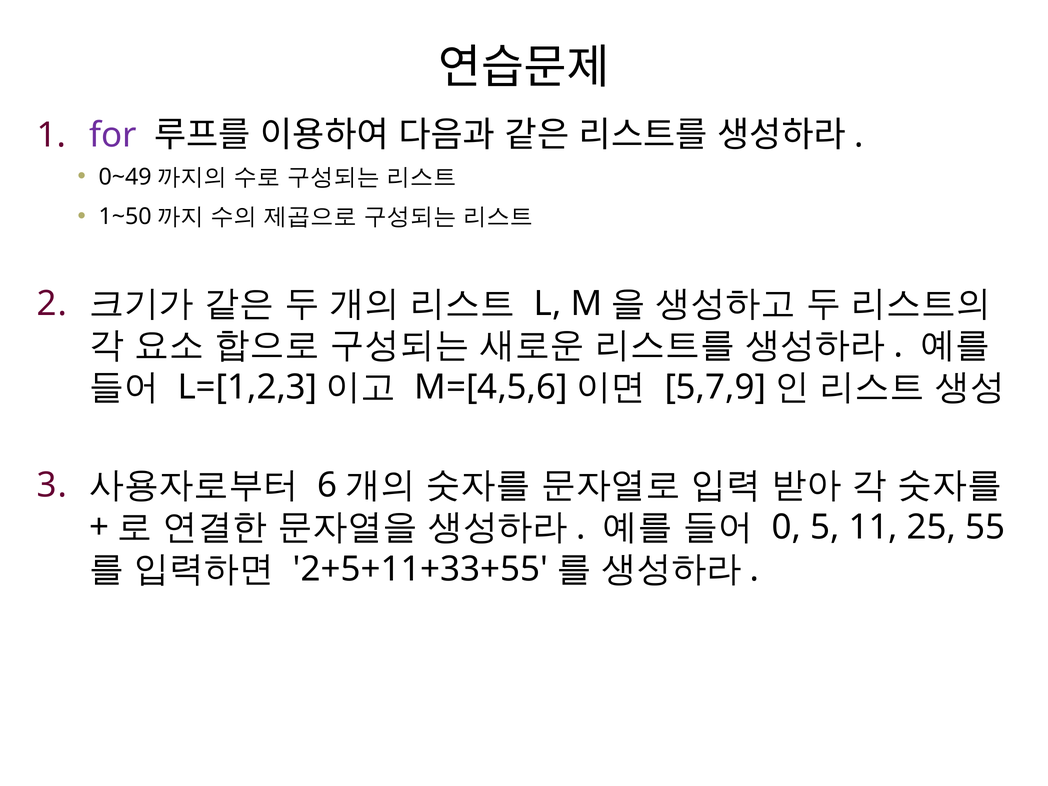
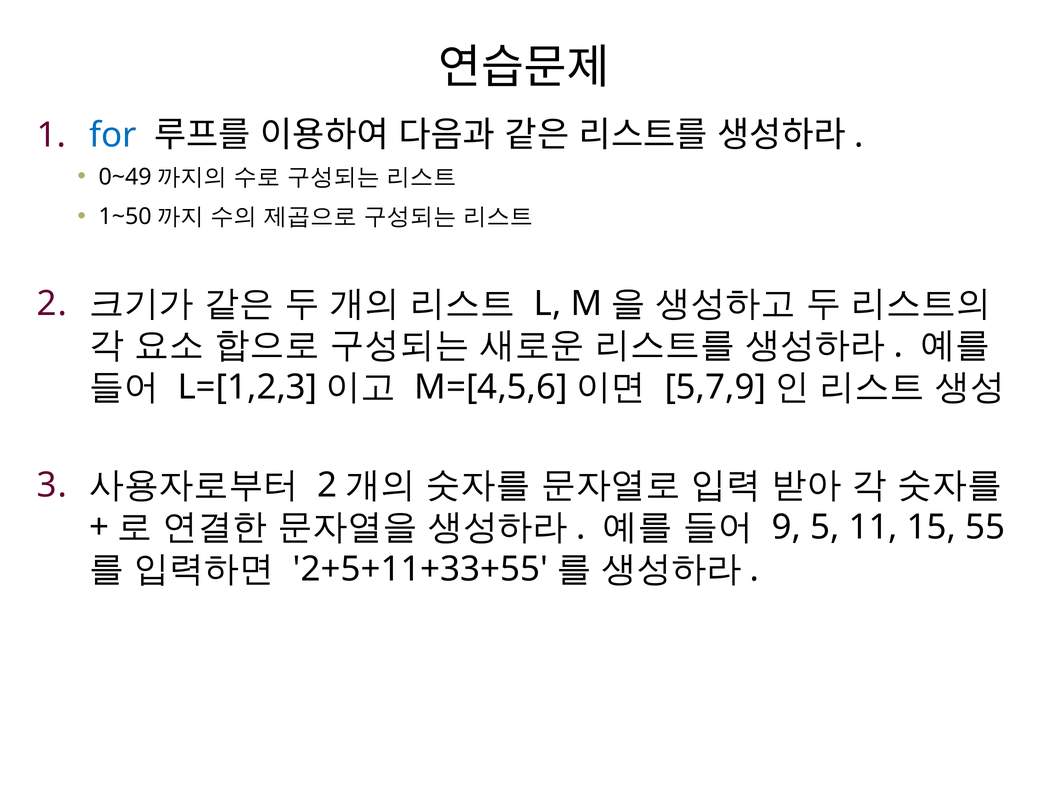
for colour: purple -> blue (113, 135)
6: 6 -> 2 (327, 485)
0: 0 -> 9 (787, 527)
25: 25 -> 15 (932, 527)
